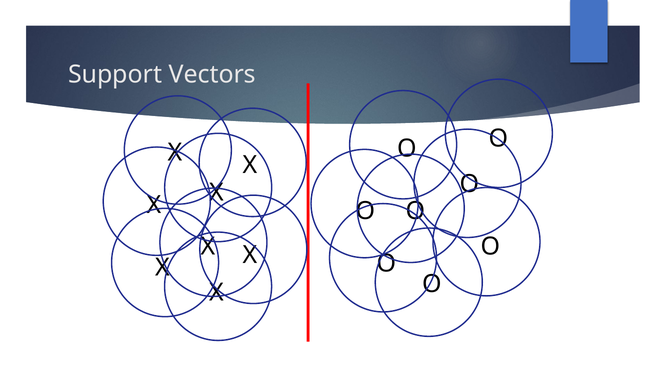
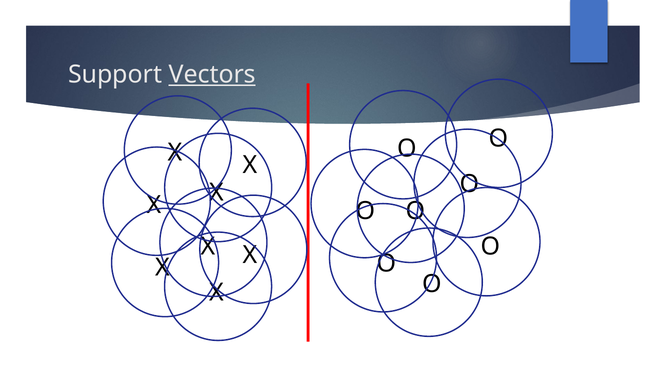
Vectors underline: none -> present (212, 74)
